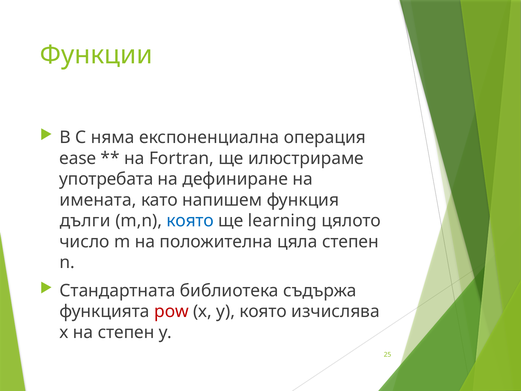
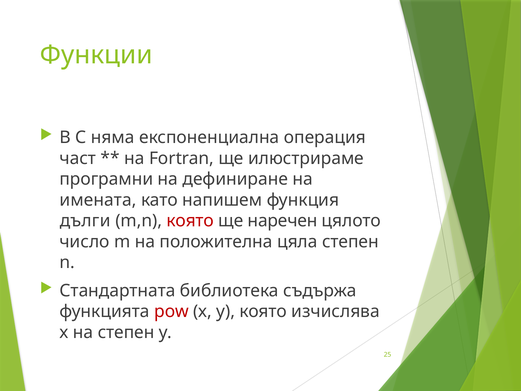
ease: ease -> част (78, 158)
употребата: употребата -> програмни (106, 179)
която colour: blue -> red (190, 221)
learning: learning -> наречен (283, 221)
